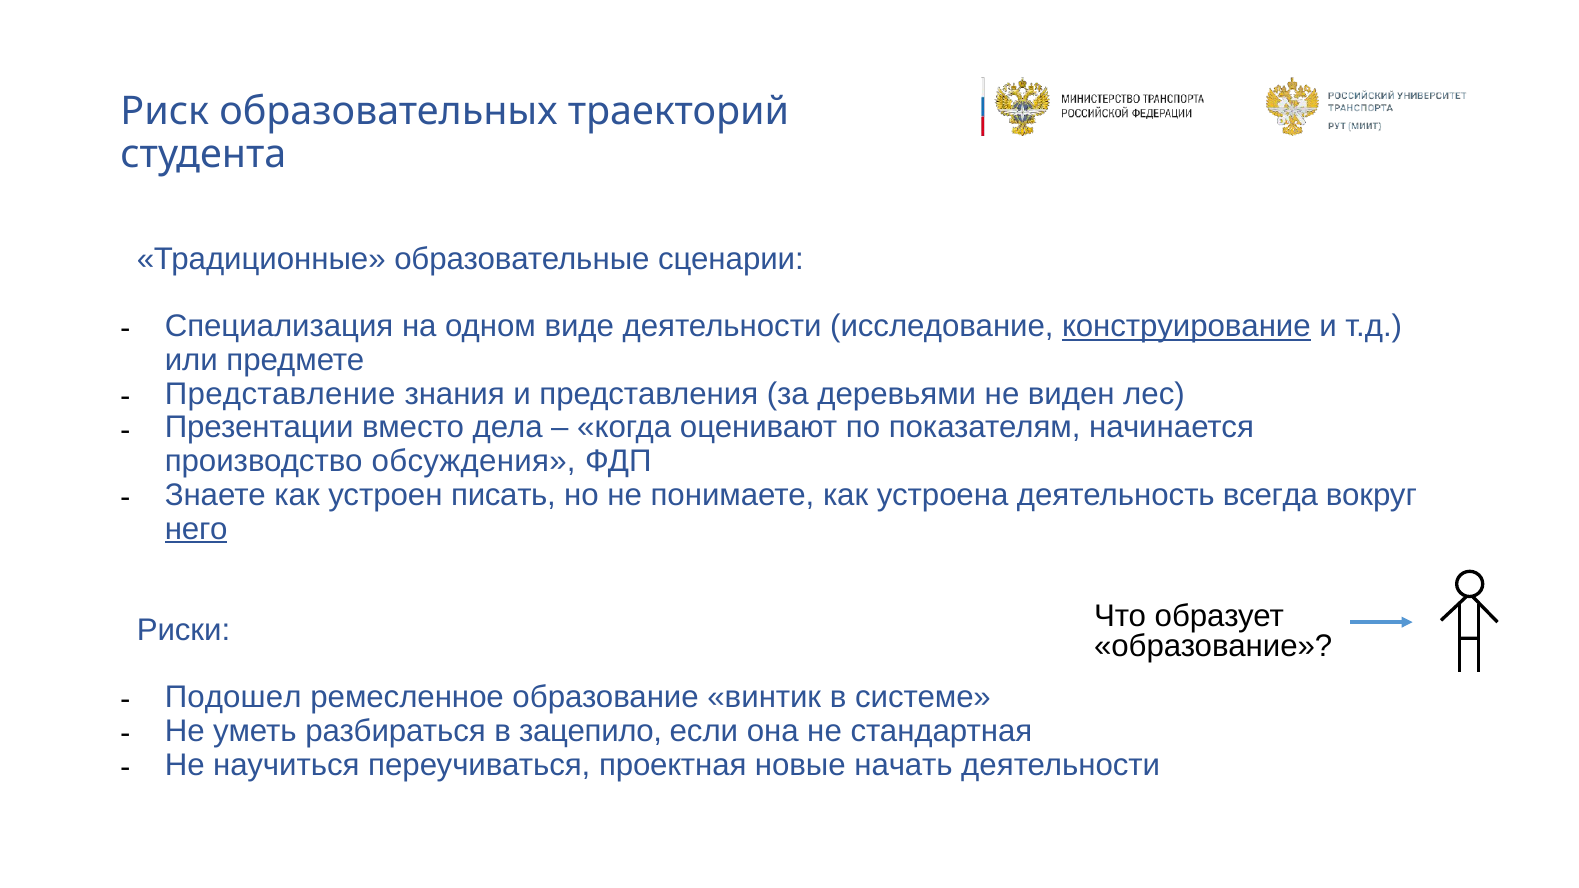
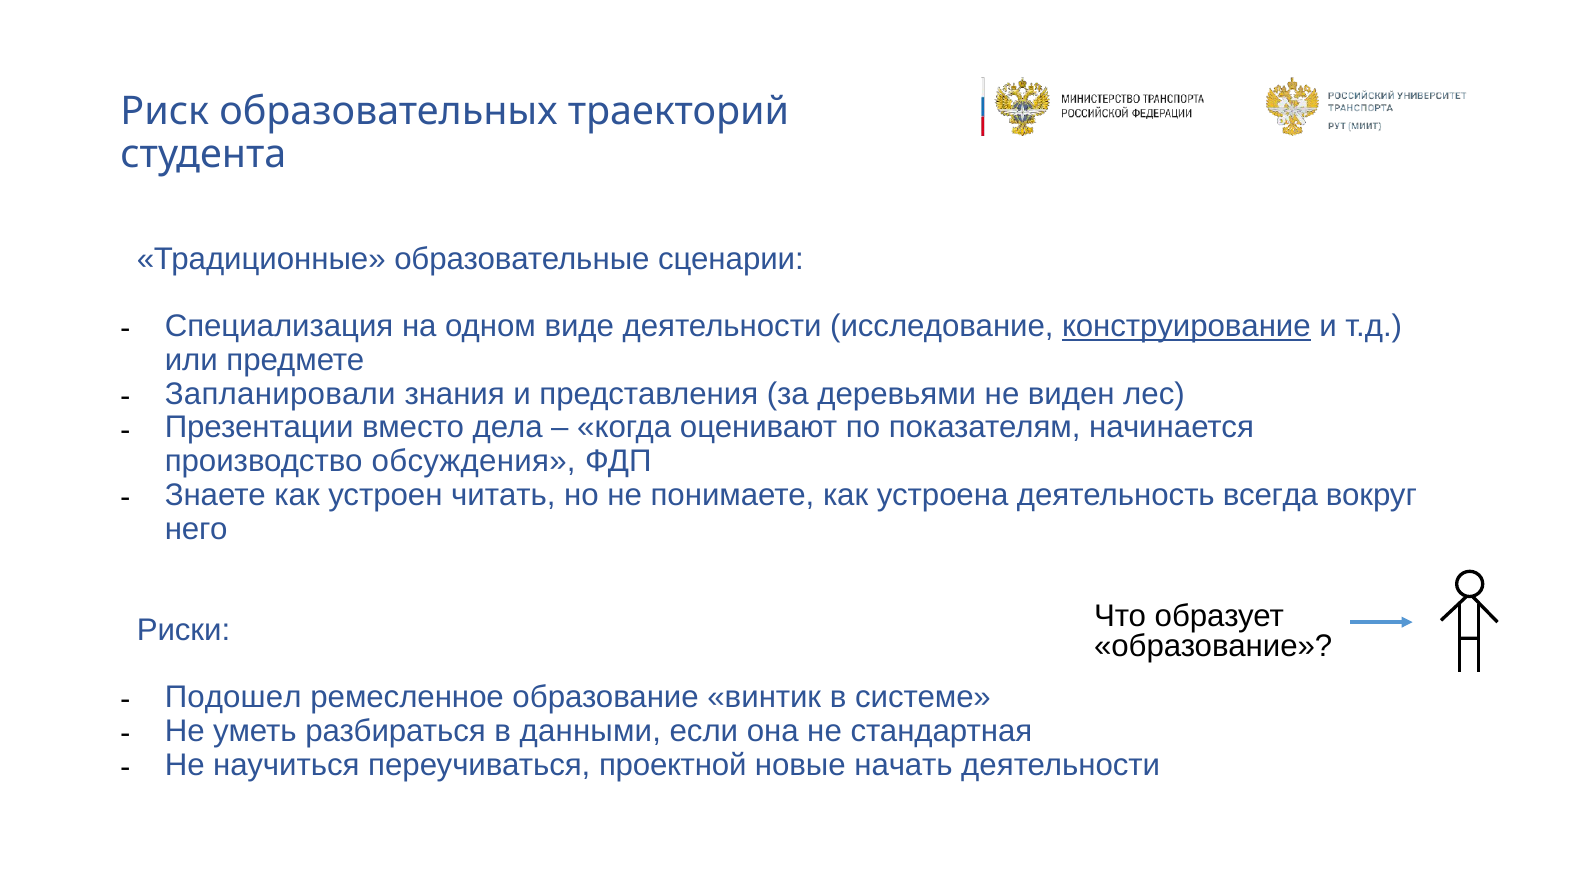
Представление: Представление -> Запланировали (280, 394)
писать: писать -> читать (503, 495)
него underline: present -> none (196, 529)
зацепило: зацепило -> данными (590, 731)
проектная: проектная -> проектной (673, 765)
